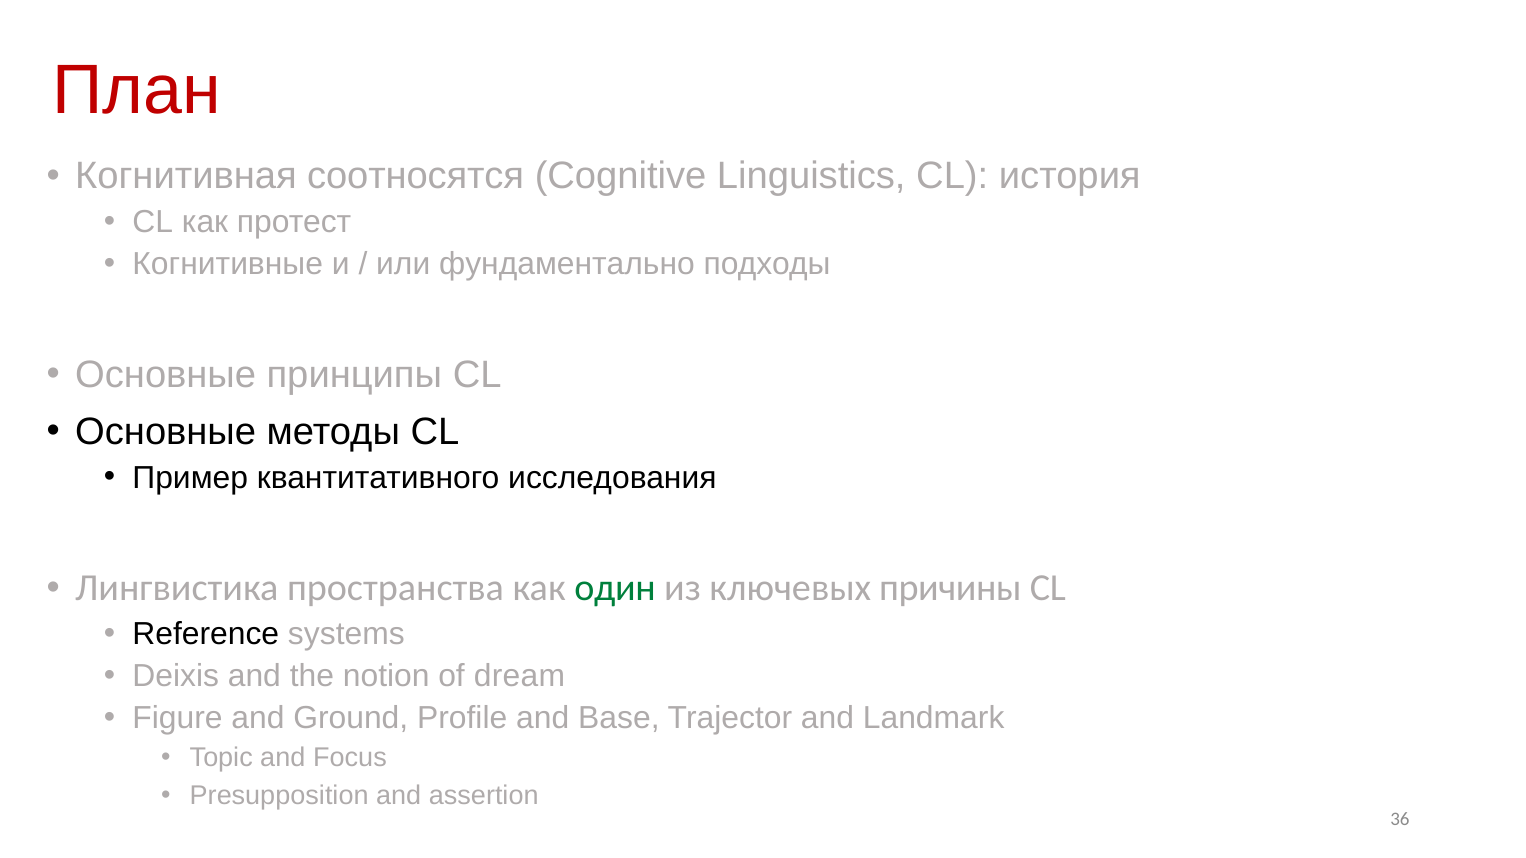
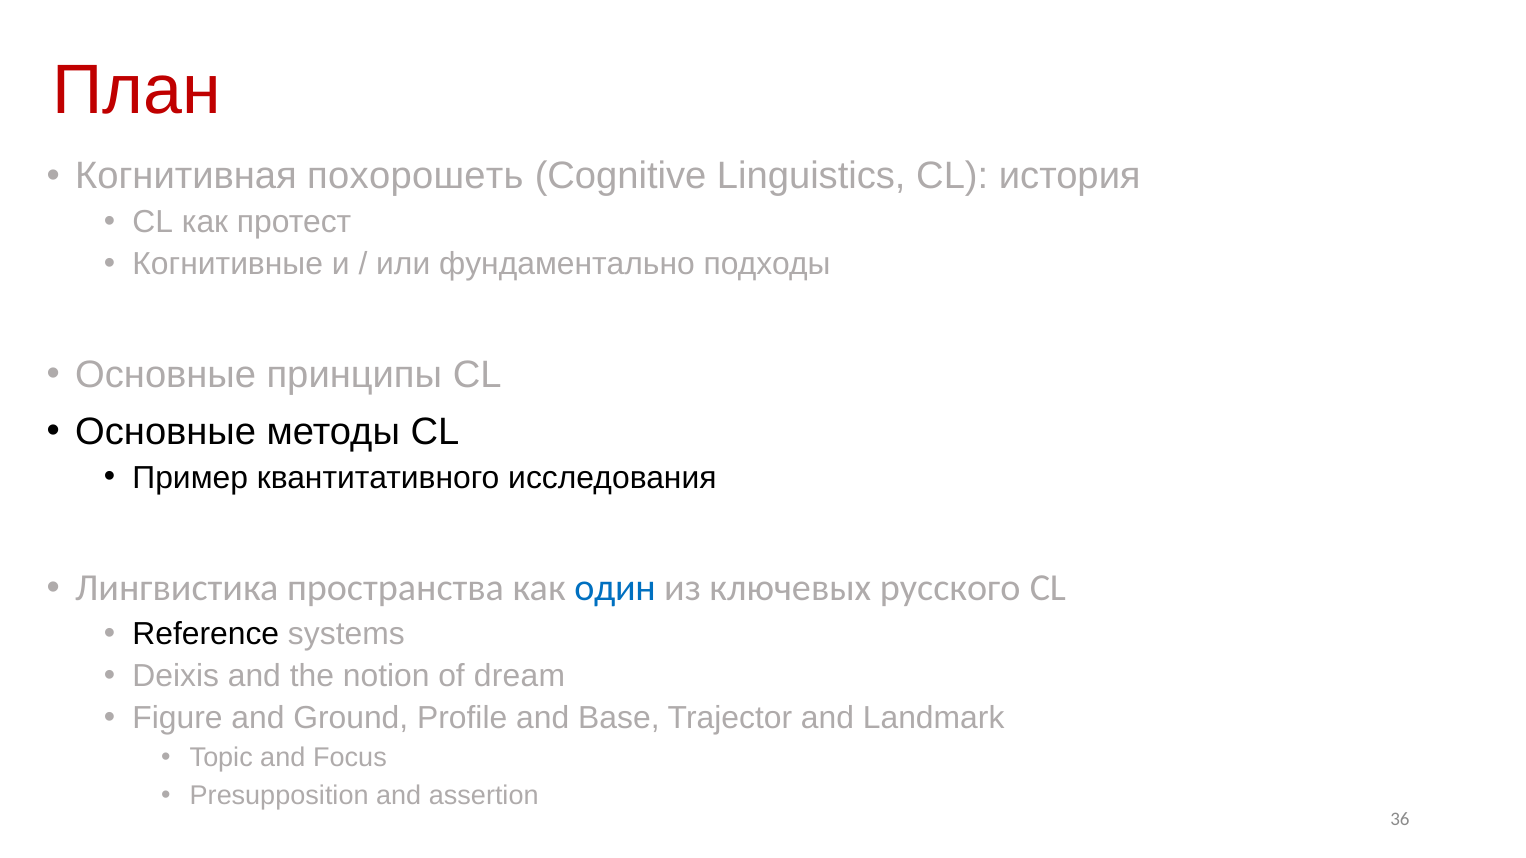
соотносятся: соотносятся -> похорошеть (415, 176)
один colour: green -> blue (615, 588)
причины: причины -> русского (950, 588)
